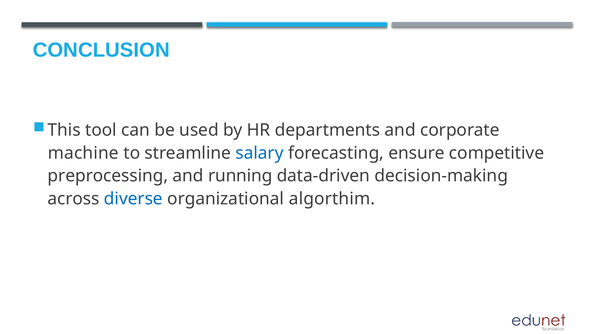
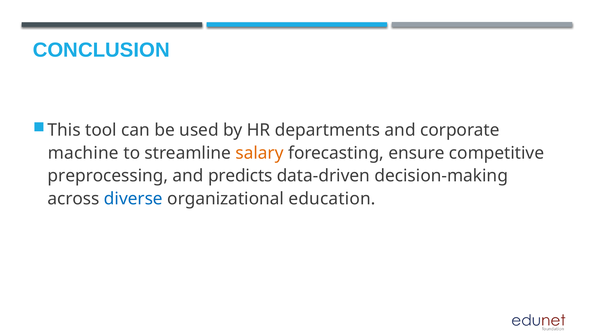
salary colour: blue -> orange (260, 153)
running: running -> predicts (240, 176)
algorthim: algorthim -> education (332, 199)
